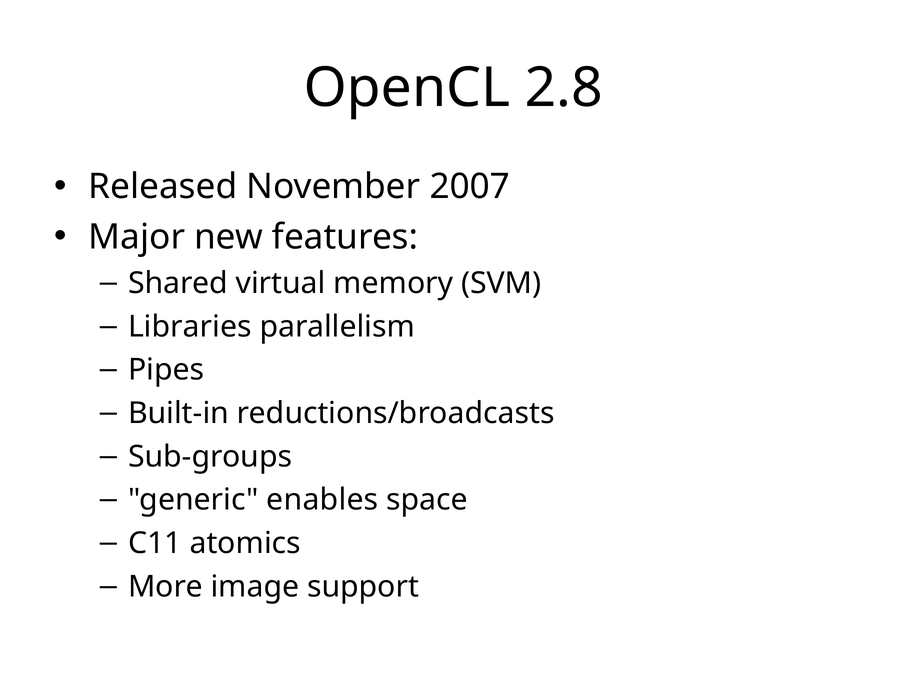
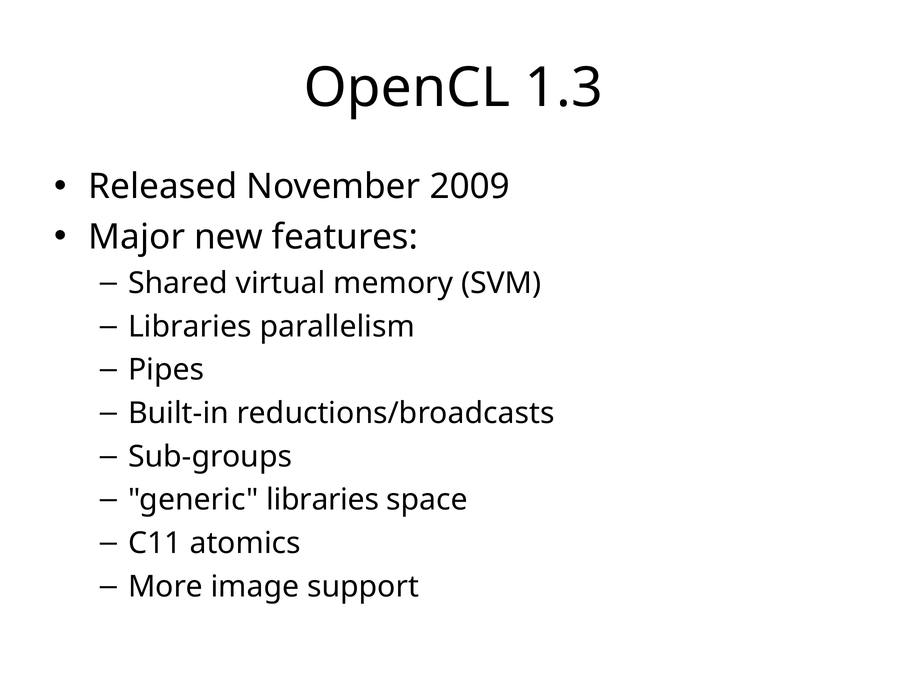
2.8: 2.8 -> 1.3 (564, 88)
2007: 2007 -> 2009 (470, 187)
generic enables: enables -> libraries (323, 500)
